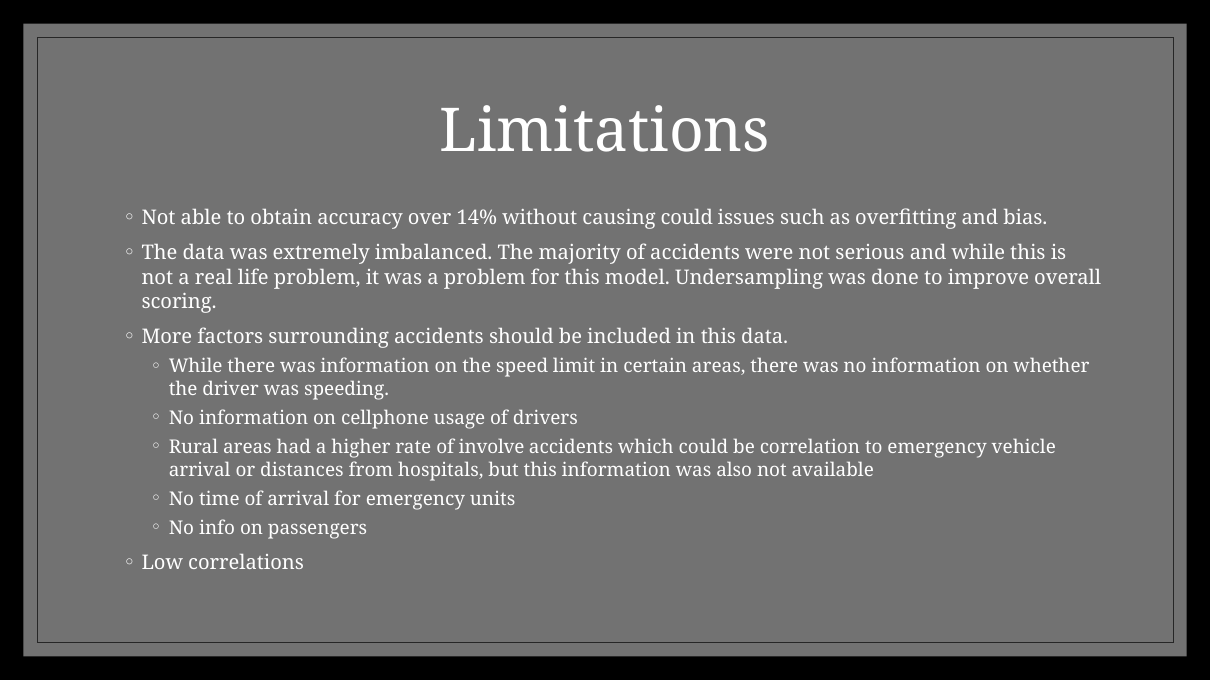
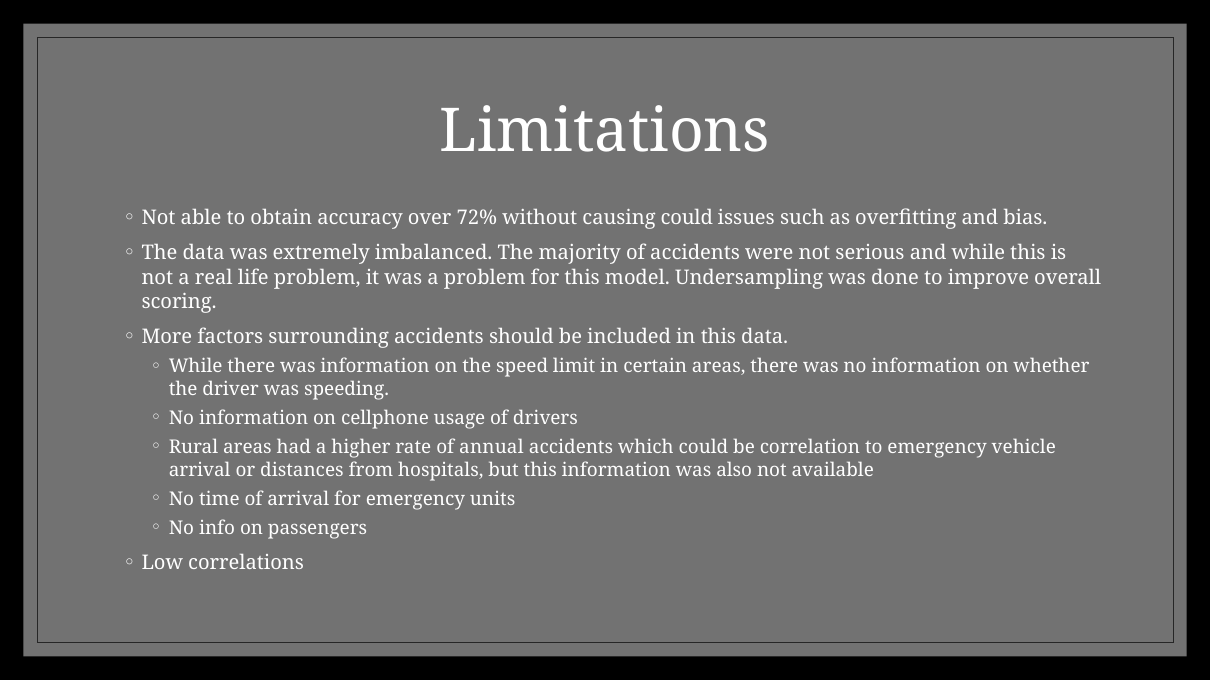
14%: 14% -> 72% (477, 218)
involve: involve -> annual (491, 448)
